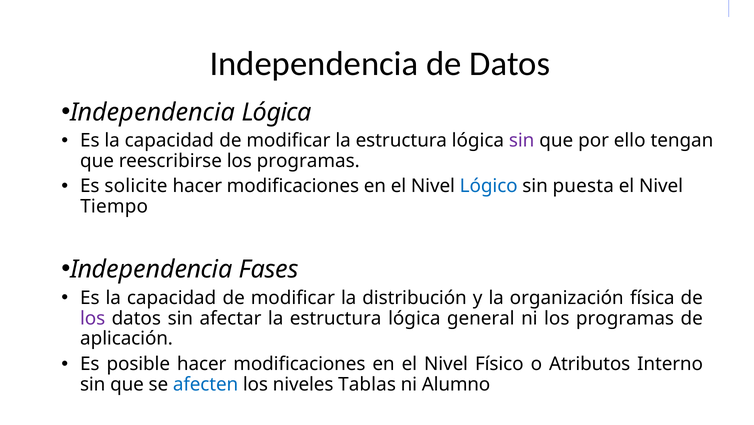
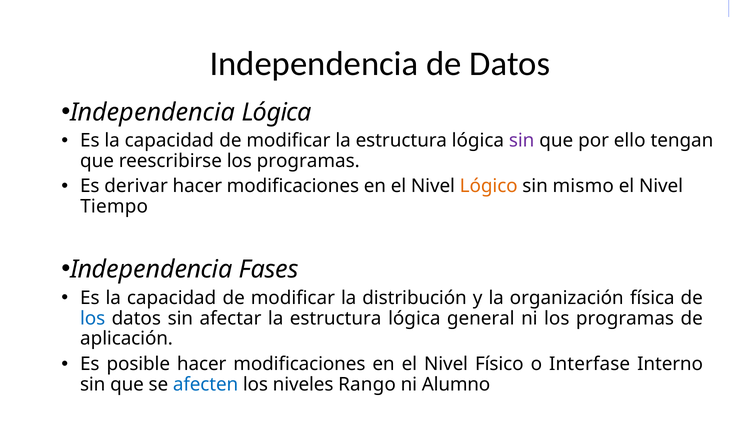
solicite: solicite -> derivar (136, 186)
Lógico colour: blue -> orange (489, 186)
puesta: puesta -> mismo (583, 186)
los colour: purple -> blue (93, 318)
Atributos: Atributos -> Interfase (590, 364)
Tablas: Tablas -> Rango (367, 385)
